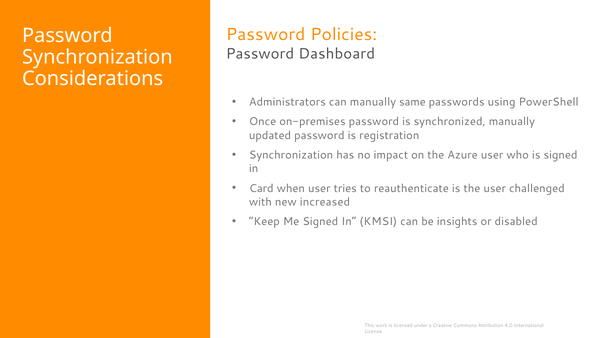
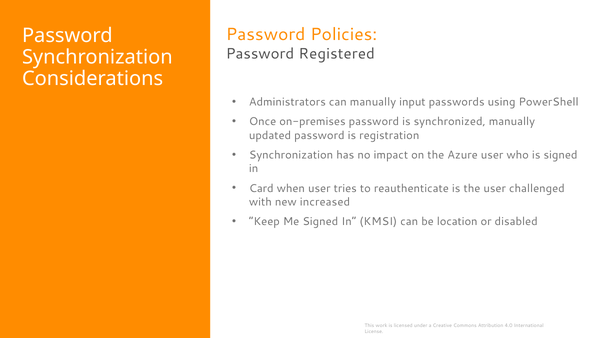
Dashboard: Dashboard -> Registered (337, 54)
same: same -> input (412, 102)
insights: insights -> location (457, 222)
